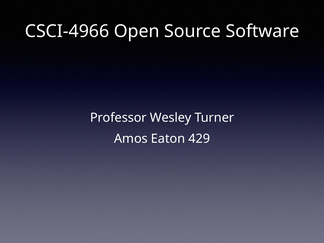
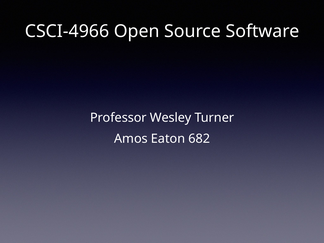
429: 429 -> 682 (199, 139)
